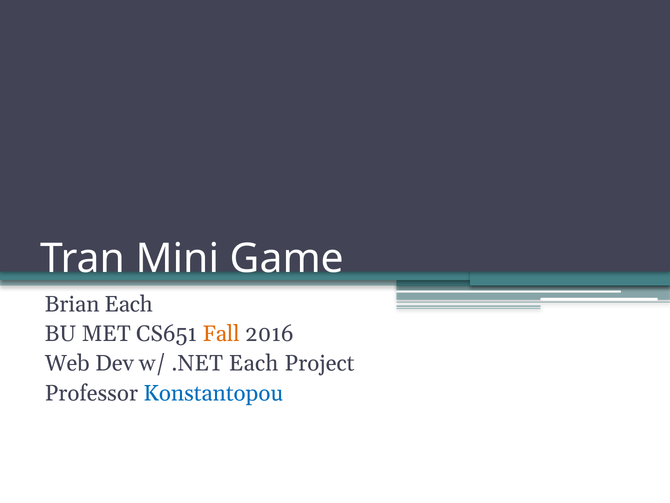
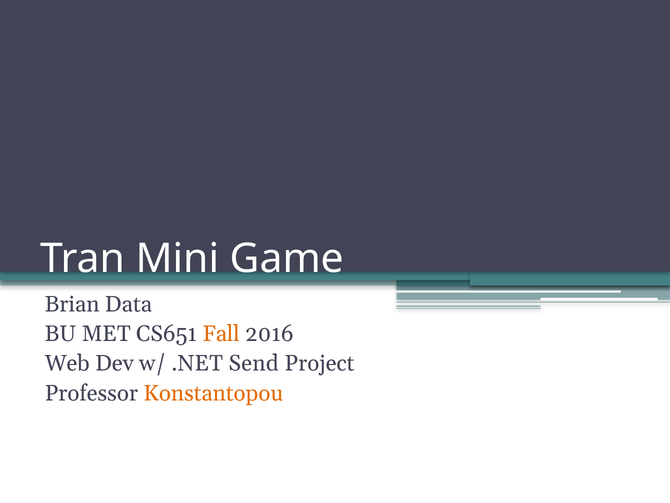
Brian Each: Each -> Data (128, 304)
.NET Each: Each -> Send (254, 363)
Konstantopou colour: blue -> orange (213, 393)
